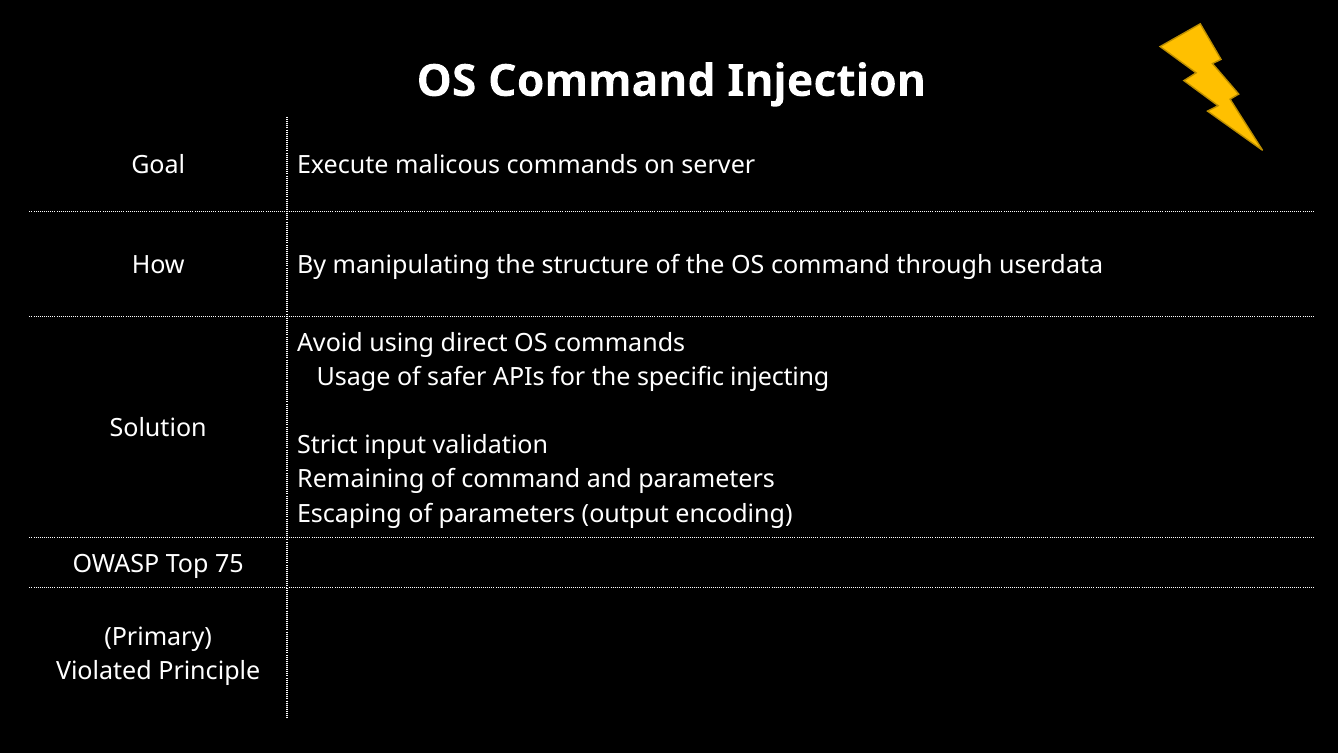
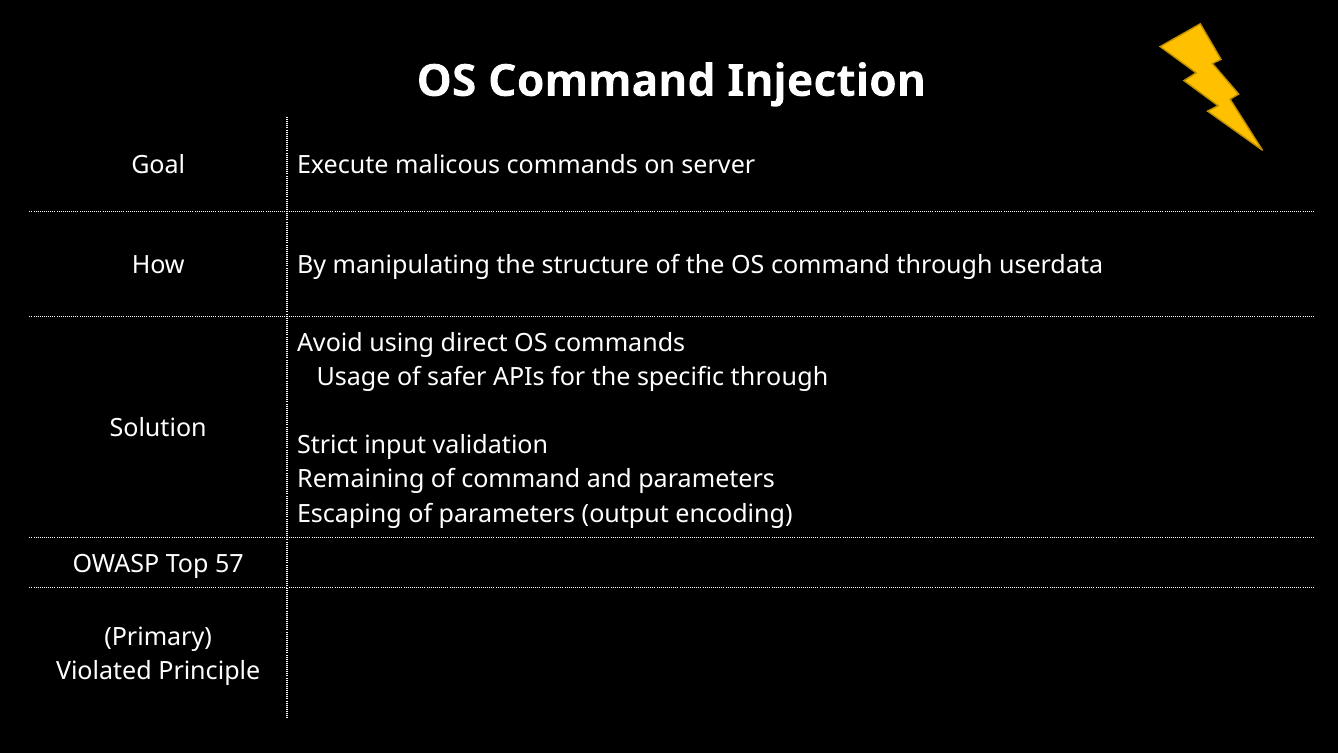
specific injecting: injecting -> through (780, 377)
75: 75 -> 57 (229, 563)
